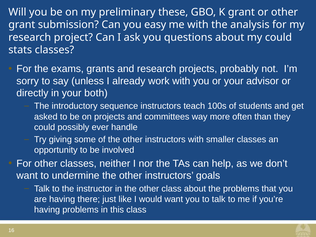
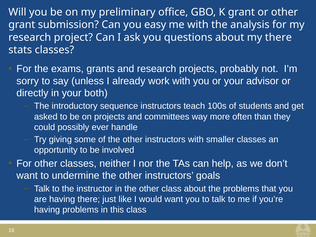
these: these -> office (173, 12)
my could: could -> there (278, 37)
